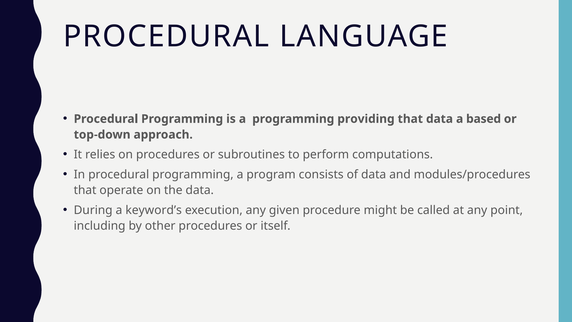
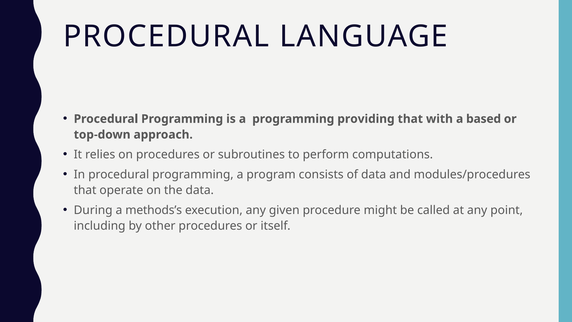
that data: data -> with (439, 119)
keyword’s: keyword’s -> methods’s (154, 210)
